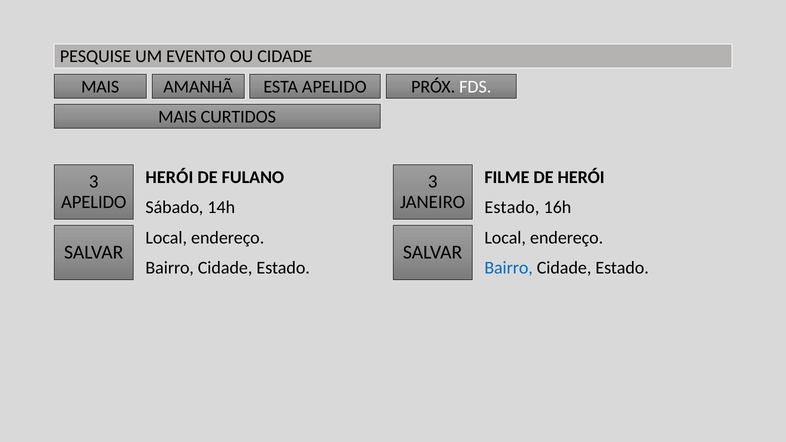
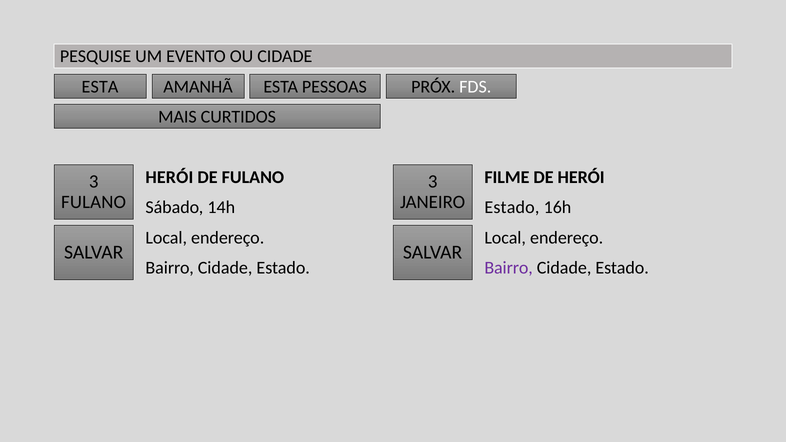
MAIS: MAIS -> ESTA (100, 87)
ESTA APELIDO: APELIDO -> PESSOAS (334, 87)
APELIDO: APELIDO -> FULANO (94, 202)
Bairro colour: blue -> purple (509, 268)
